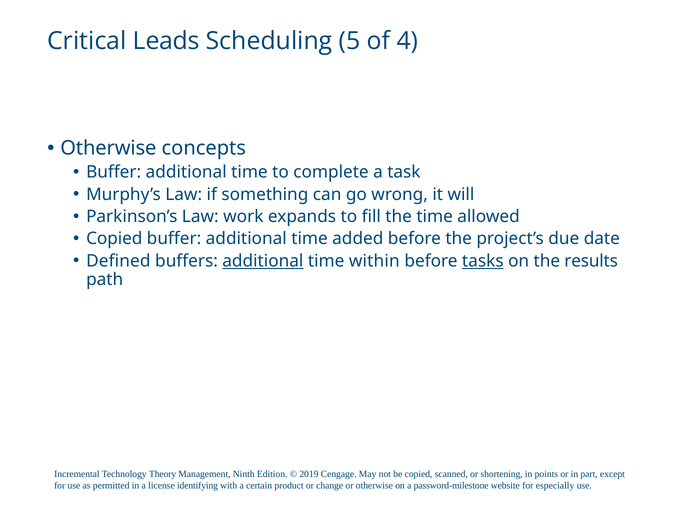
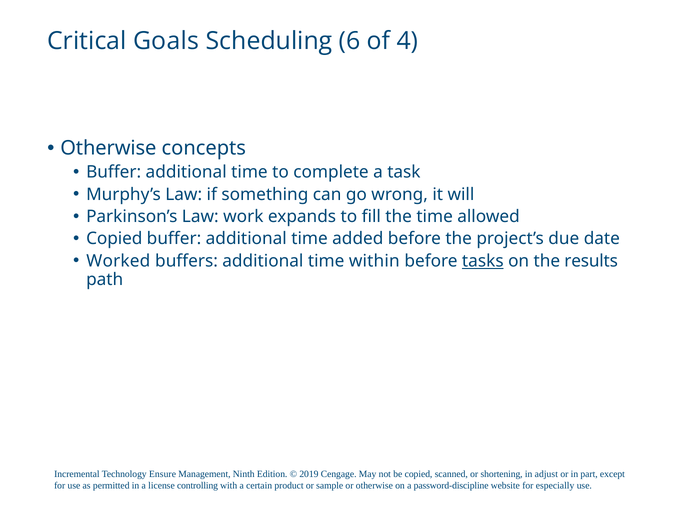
Leads: Leads -> Goals (166, 41)
5: 5 -> 6 (350, 41)
Defined: Defined -> Worked (118, 261)
additional underline: present -> none (263, 261)
Theory: Theory -> Ensure (163, 474)
points: points -> adjust (546, 474)
identifying: identifying -> controlling (198, 485)
change: change -> sample (330, 485)
password-milestone: password-milestone -> password-discipline (451, 485)
